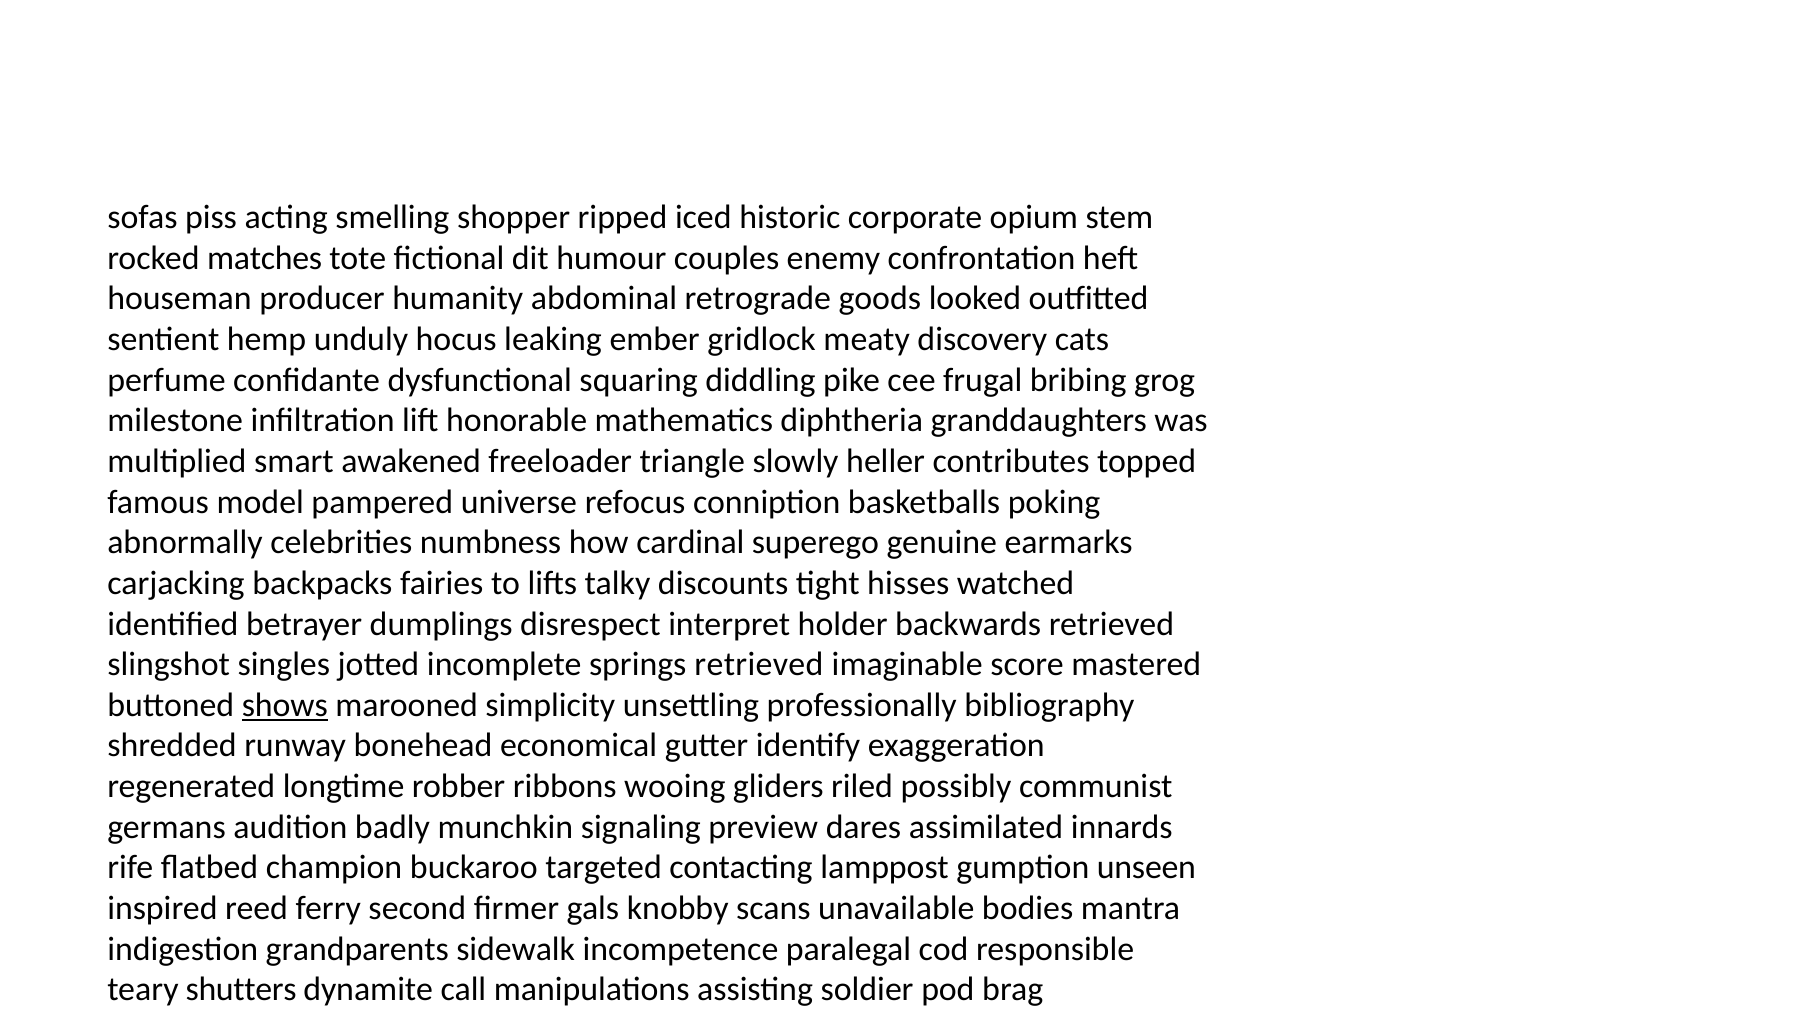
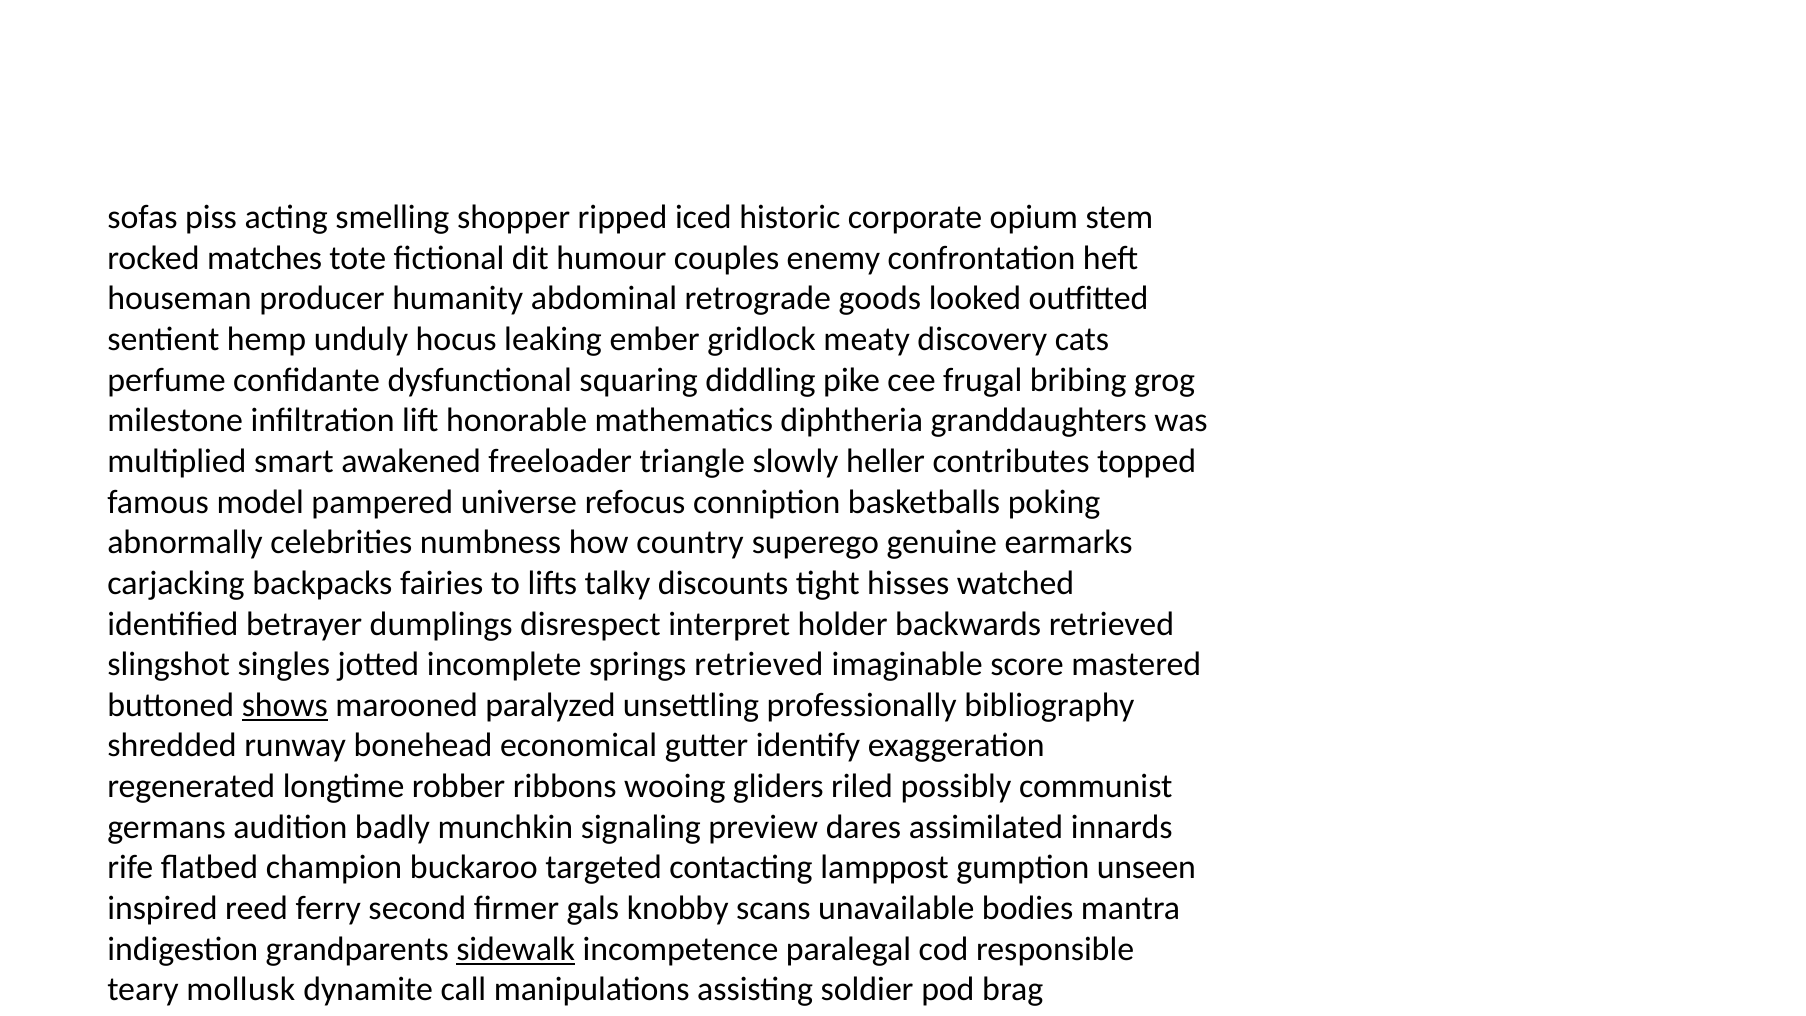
how cardinal: cardinal -> country (690, 543)
simplicity: simplicity -> paralyzed (551, 705)
sidewalk underline: none -> present (516, 949)
teary shutters: shutters -> mollusk (241, 989)
